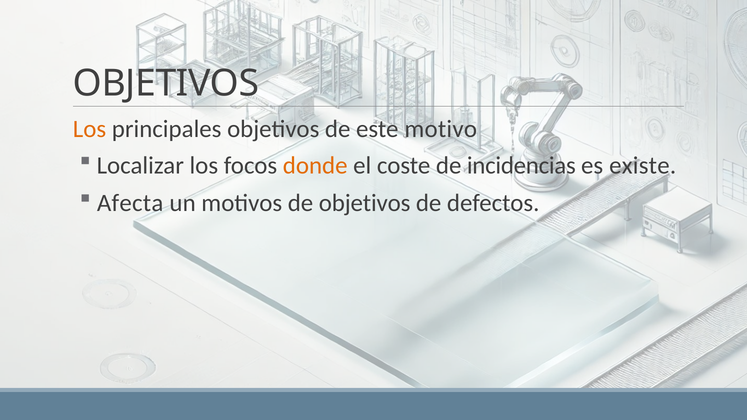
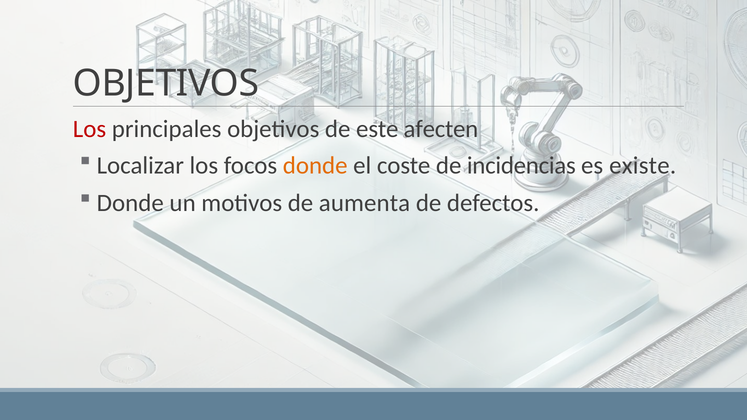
Los colour: orange -> red (89, 129)
motivo: motivo -> afecten (441, 129)
Afecta: Afecta -> Donde (130, 203)
de objetivos: objetivos -> aumenta (364, 203)
